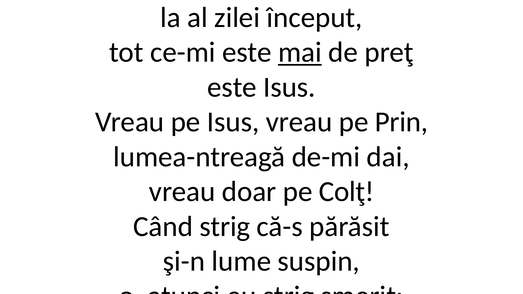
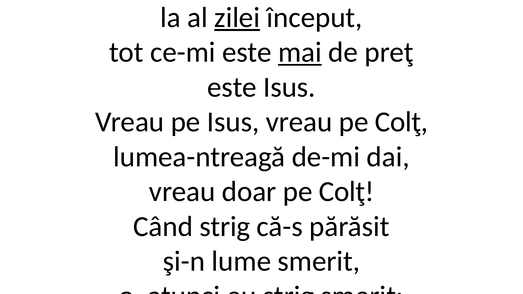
zilei underline: none -> present (237, 18)
vreau pe Prin: Prin -> Colţ (401, 122)
lume suspin: suspin -> smerit (319, 262)
